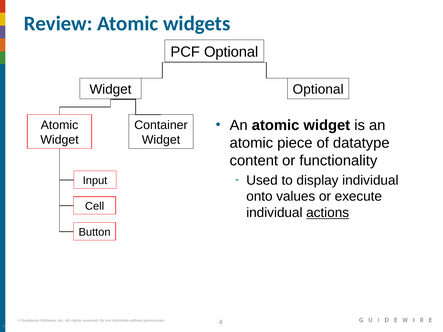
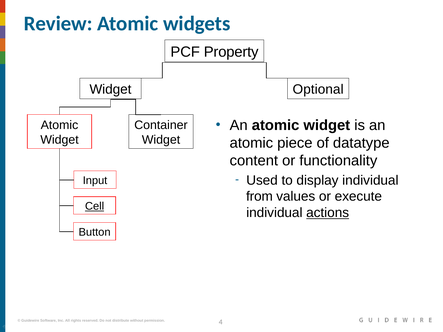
PCF Optional: Optional -> Property (231, 52)
onto: onto -> from (259, 197)
Cell underline: none -> present (95, 206)
